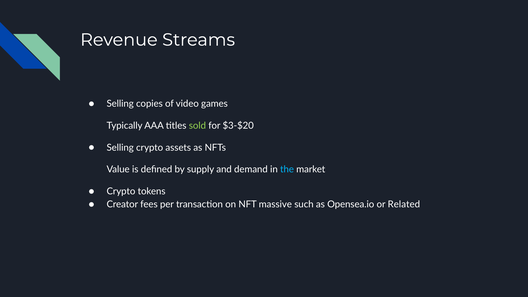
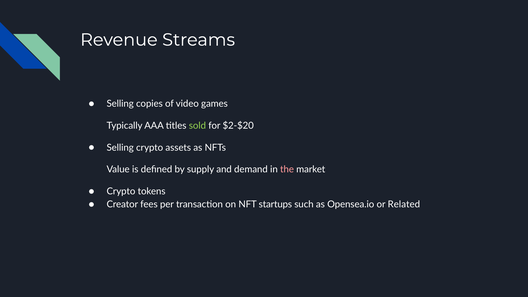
$3-$20: $3-$20 -> $2-$20 (238, 126)
the colour: light blue -> pink (287, 170)
massive: massive -> startups (275, 204)
